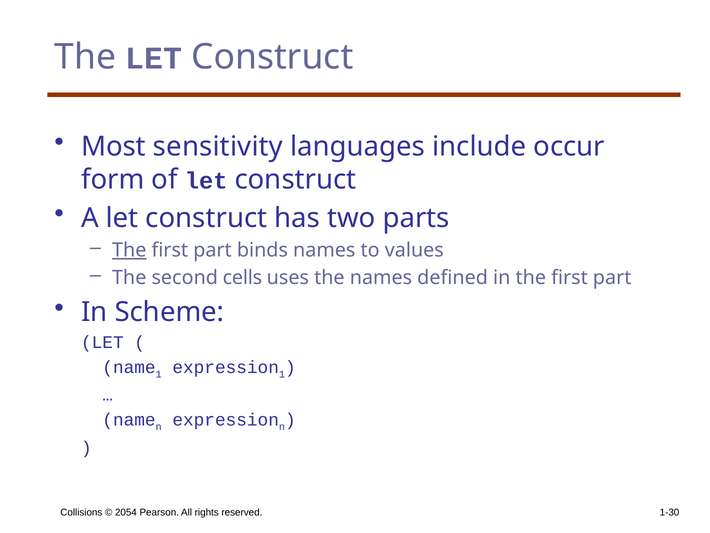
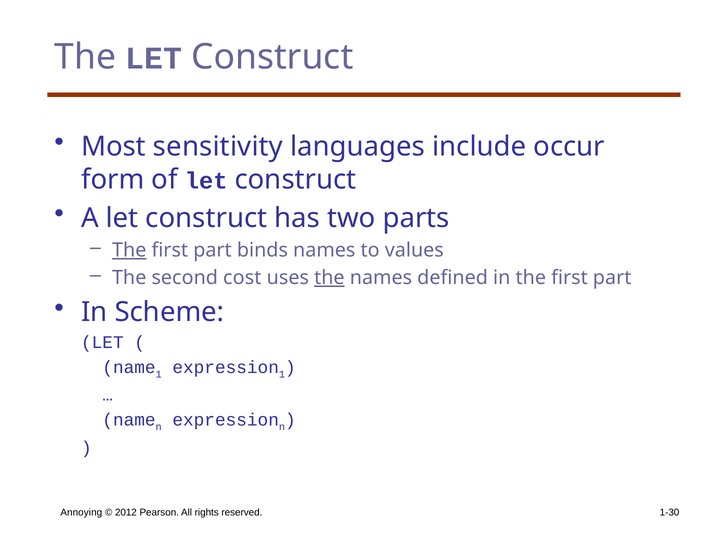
cells: cells -> cost (242, 278)
the underline: none -> present (329, 278)
Collisions: Collisions -> Annoying (81, 512)
2054: 2054 -> 2012 (126, 512)
